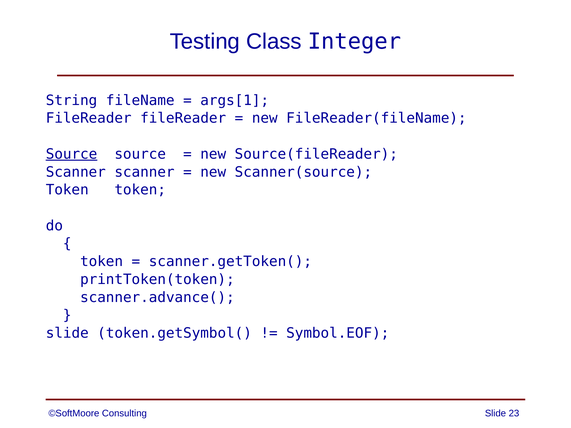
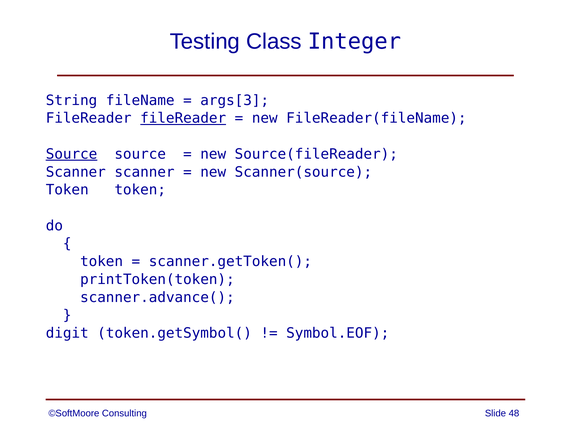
args[1: args[1 -> args[3 (235, 100)
fileReader underline: none -> present (183, 118)
slide: slide -> digit (67, 333)
23: 23 -> 48 (514, 414)
